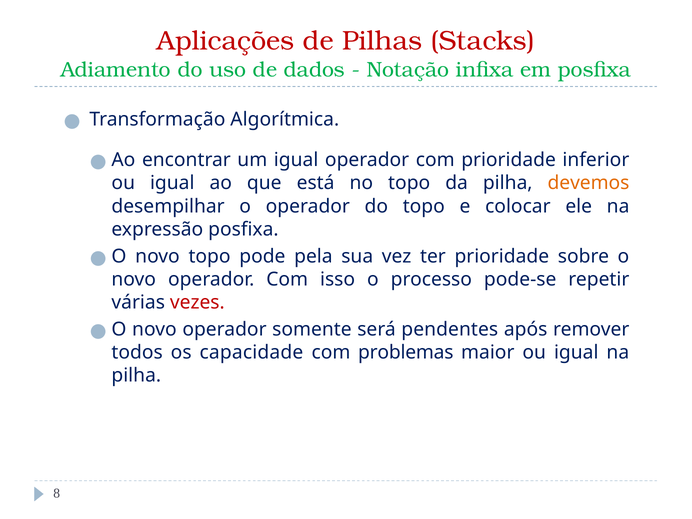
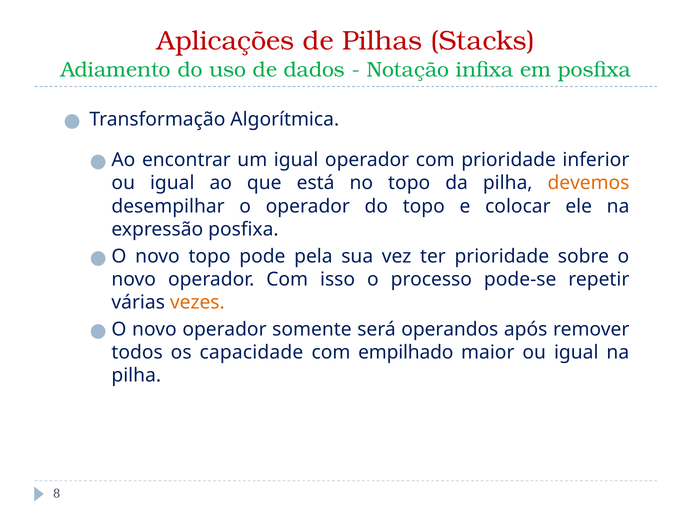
vezes colour: red -> orange (197, 302)
pendentes: pendentes -> operandos (450, 329)
problemas: problemas -> empilhado (406, 352)
